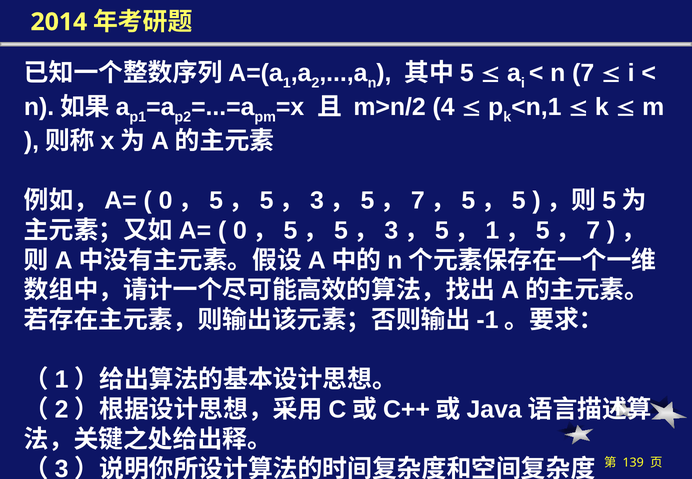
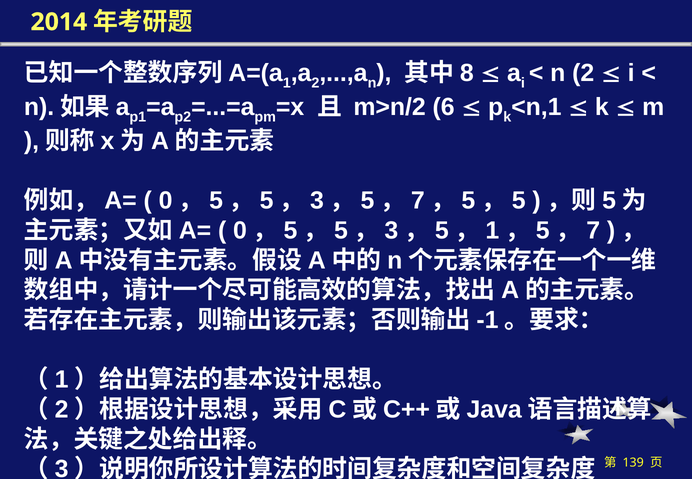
5: 5 -> 8 (467, 73)
n 7: 7 -> 2 (583, 73)
4: 4 -> 6 (444, 107)
